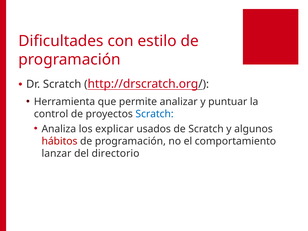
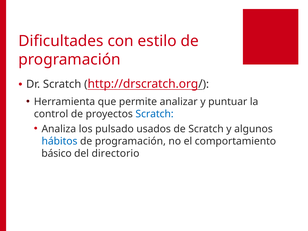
explicar: explicar -> pulsado (114, 129)
hábitos colour: red -> blue (60, 141)
lanzar: lanzar -> básico (57, 154)
